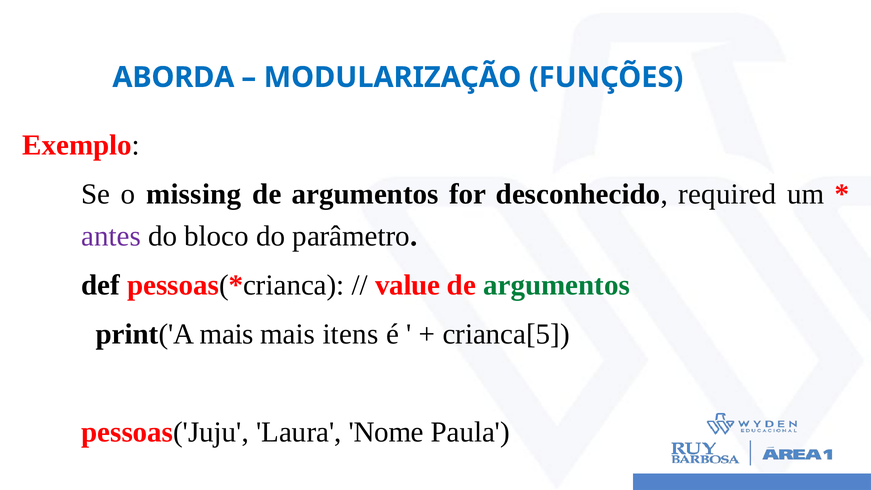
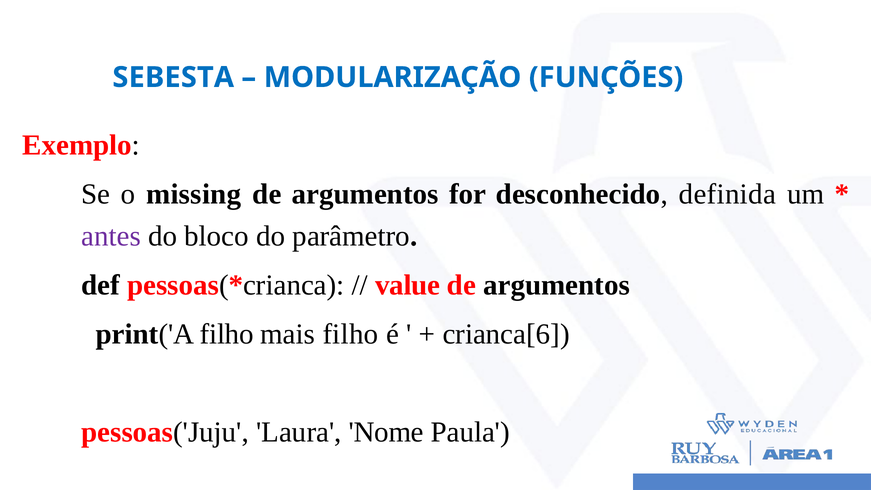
ABORDA: ABORDA -> SEBESTA (173, 77)
required: required -> definida (727, 194)
argumentos colour: green -> black (557, 285)
print('A mais: mais -> filho (227, 334)
mais itens: itens -> filho (350, 334)
crianca[5: crianca[5 -> crianca[6 (506, 334)
